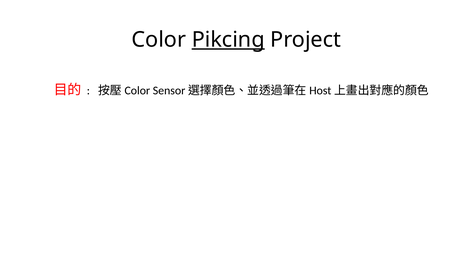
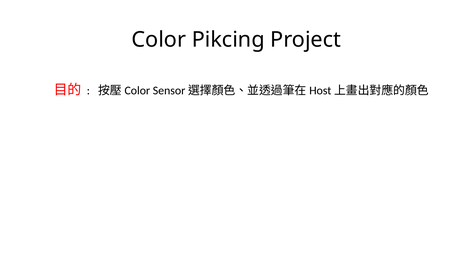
Pikcing underline: present -> none (228, 40)
